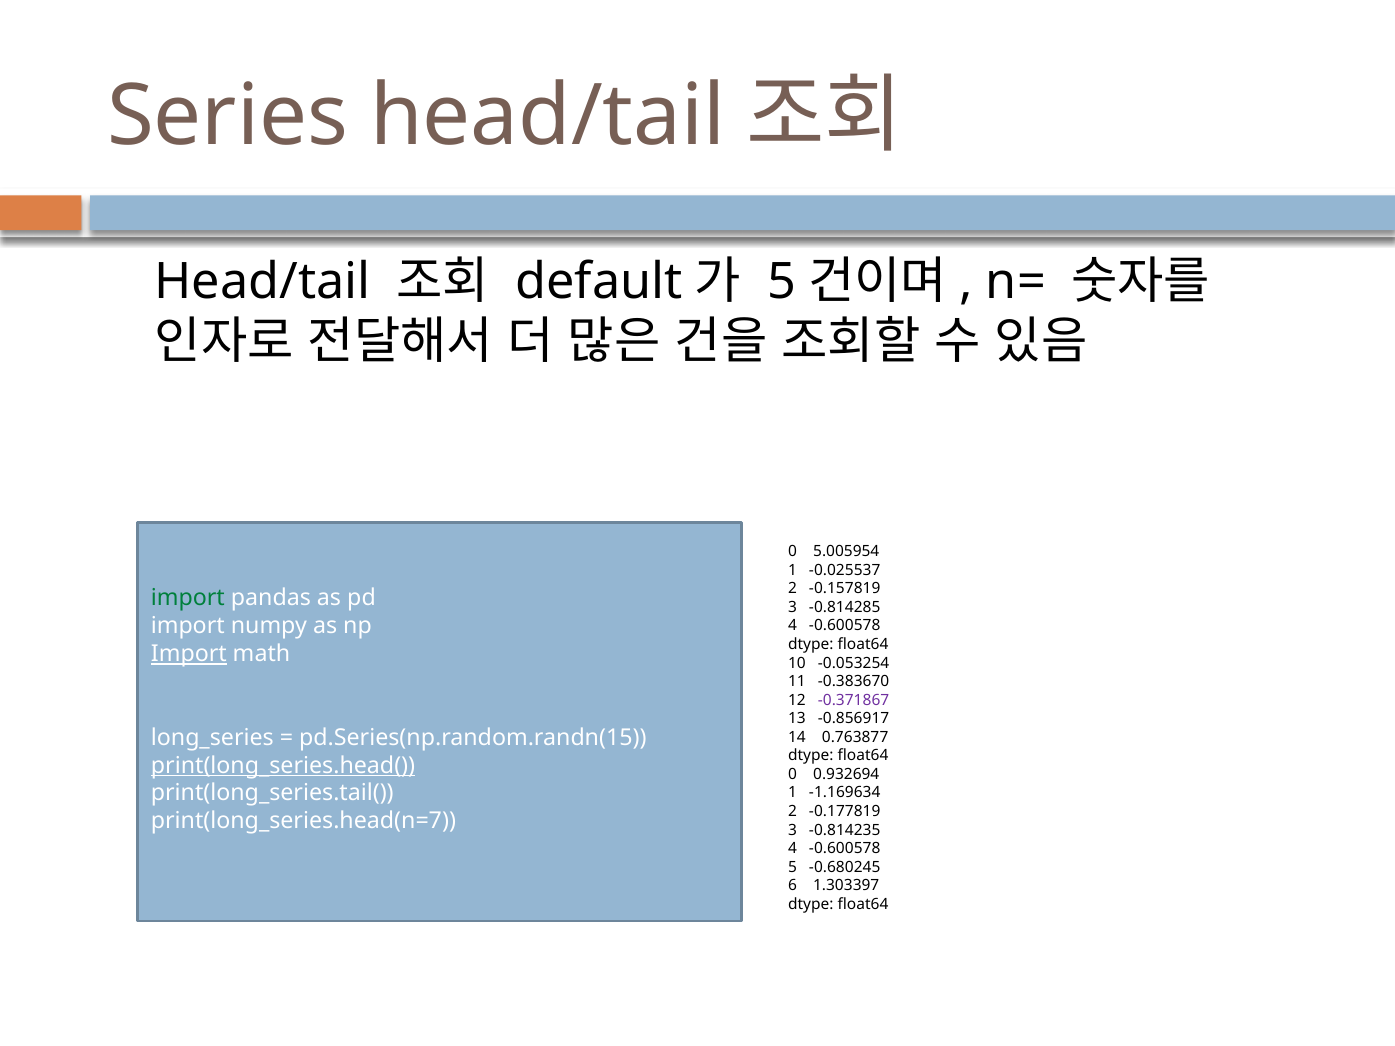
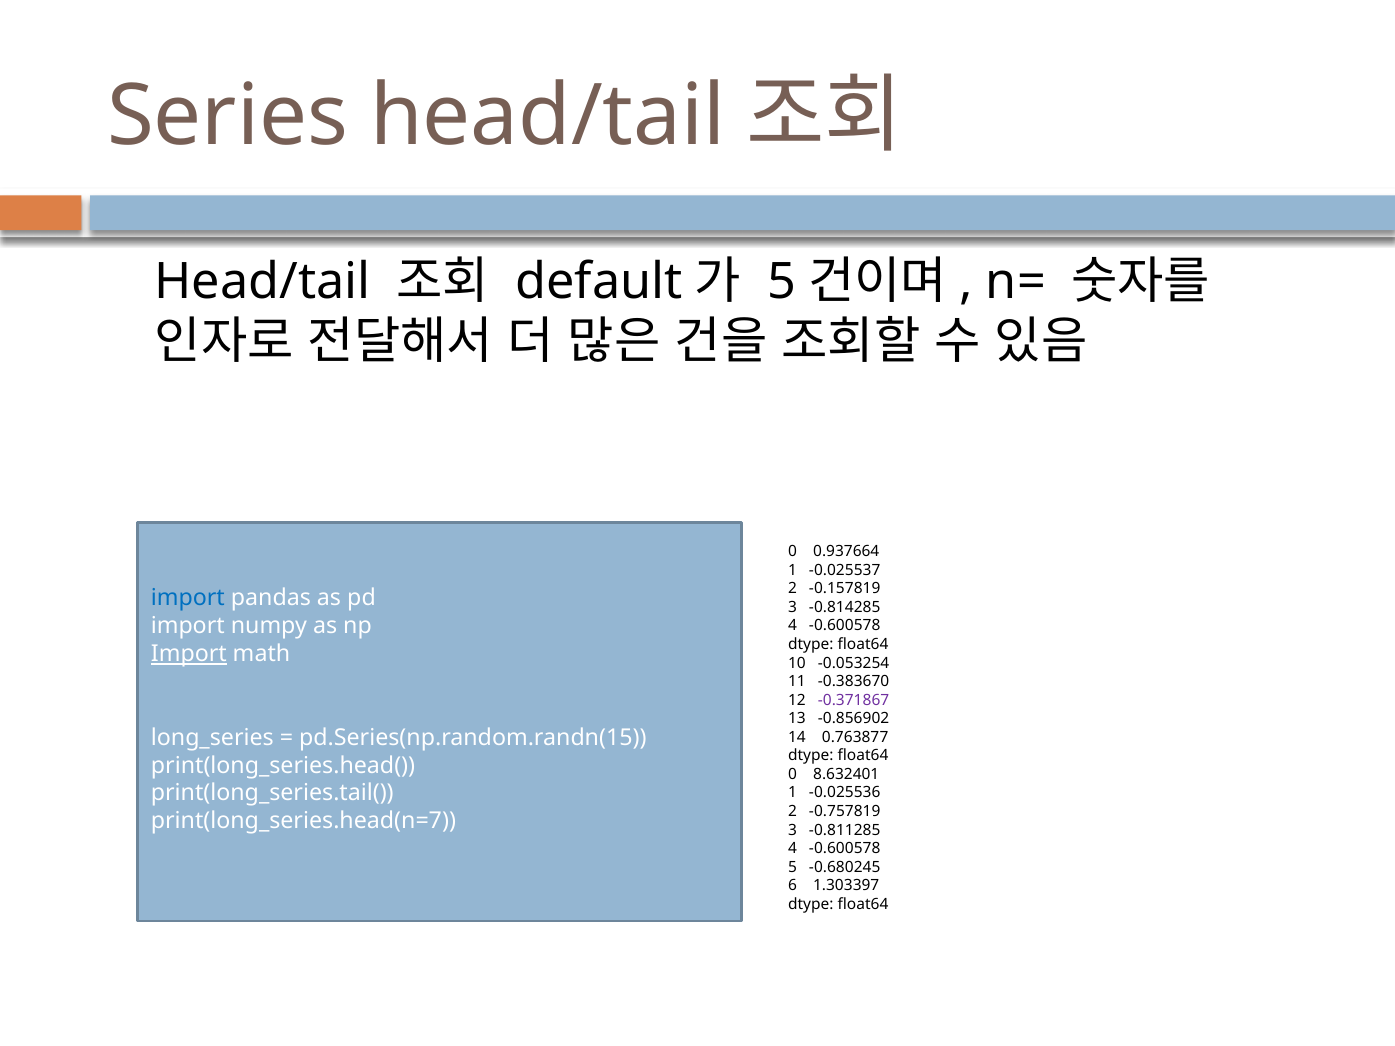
5.005954: 5.005954 -> 0.937664 (846, 552)
import colour: green -> blue (188, 598)
-0.856917: -0.856917 -> -0.856902 (854, 719)
print(long_series.head( underline: present -> none (283, 766)
0.932694: 0.932694 -> 8.632401 (846, 774)
-1.169634: -1.169634 -> -0.025536 (845, 793)
-0.177819: -0.177819 -> -0.757819 (845, 812)
-0.814235: -0.814235 -> -0.811285 (845, 830)
